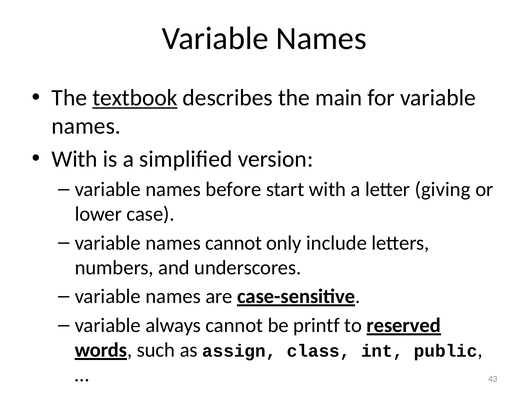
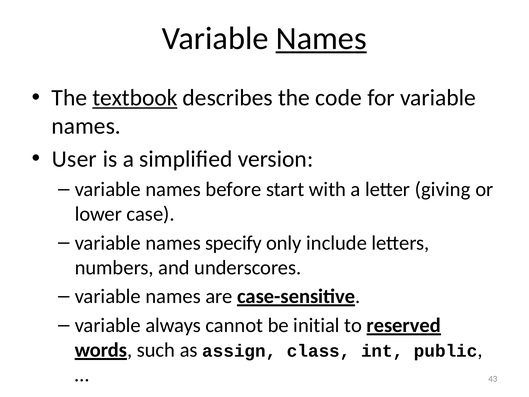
Names underline: none -> present (321, 38)
main: main -> code (339, 98)
With: With -> User (74, 159)
names cannot: cannot -> specify (234, 243)
printf: printf -> initial (316, 325)
